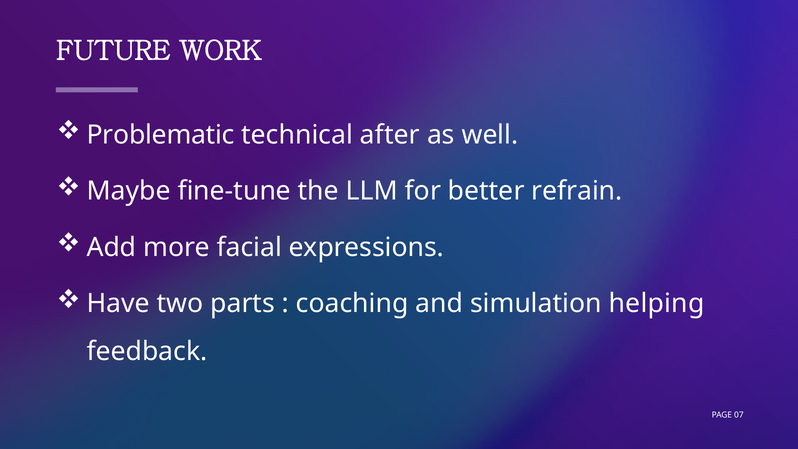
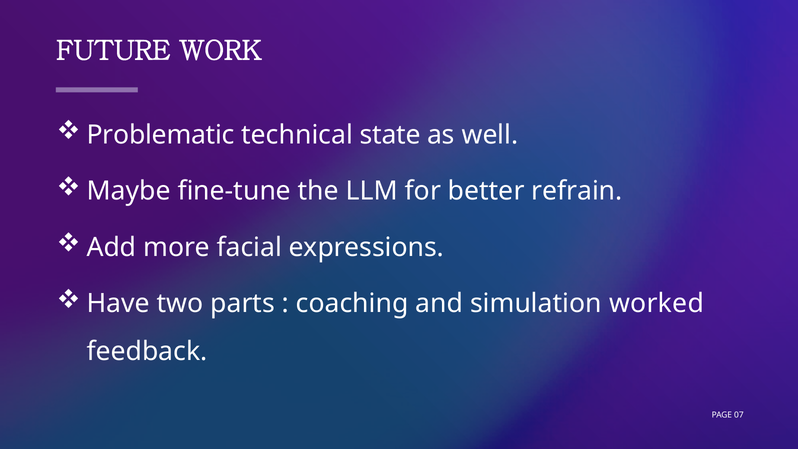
after: after -> state (390, 135)
helping: helping -> worked (657, 304)
